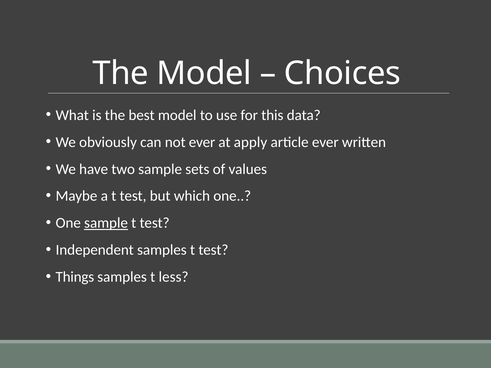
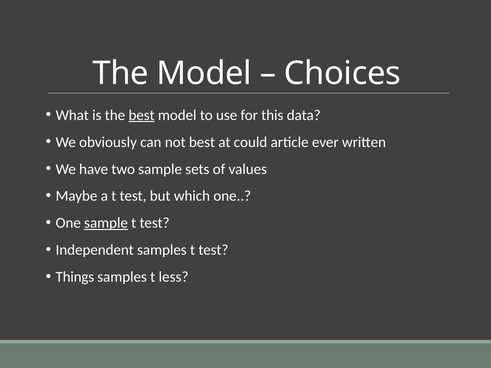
best underline: none -> present (142, 115)
not ever: ever -> best (202, 142)
apply: apply -> could (251, 142)
